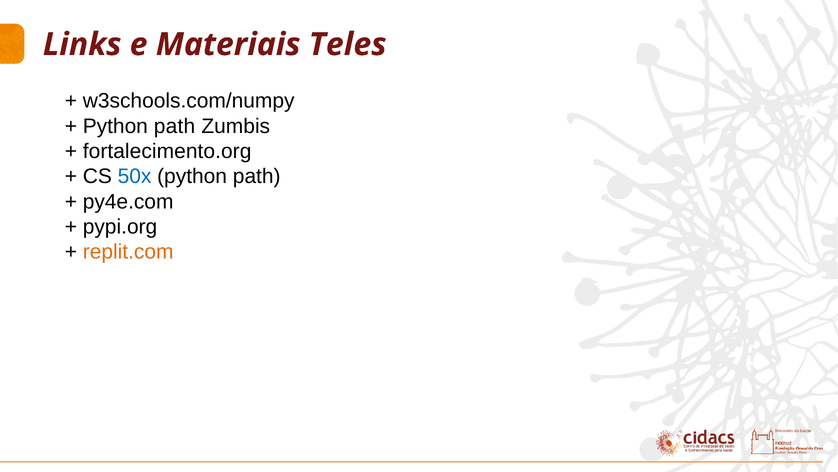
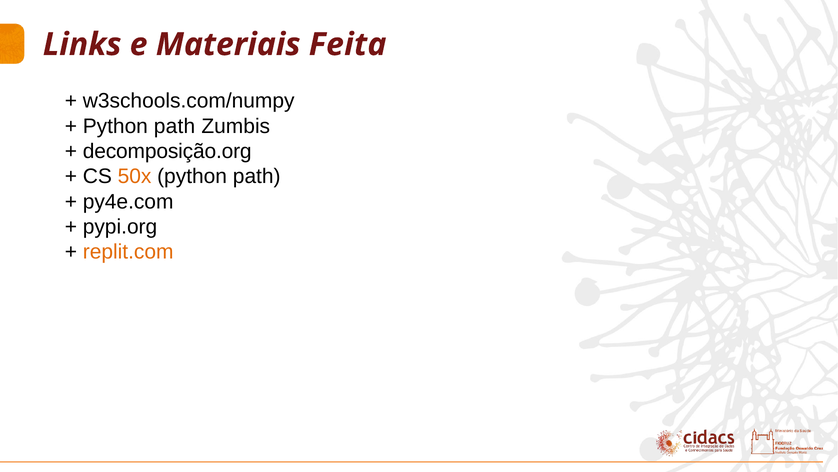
Teles: Teles -> Feita (348, 44)
fortalecimento.org: fortalecimento.org -> decomposição.org (167, 151)
50x colour: blue -> orange (135, 176)
